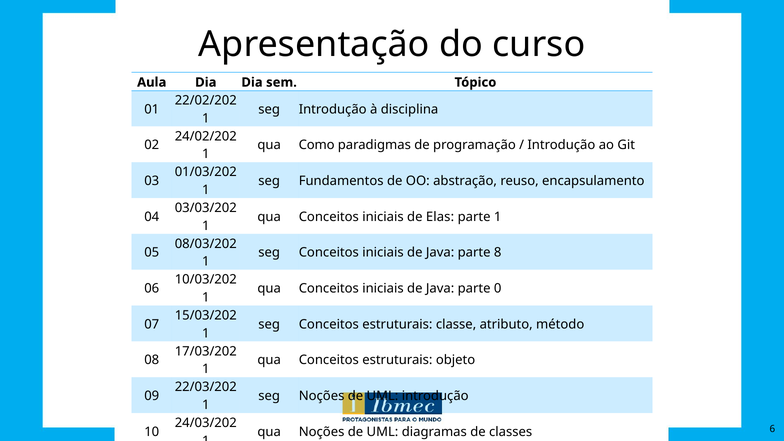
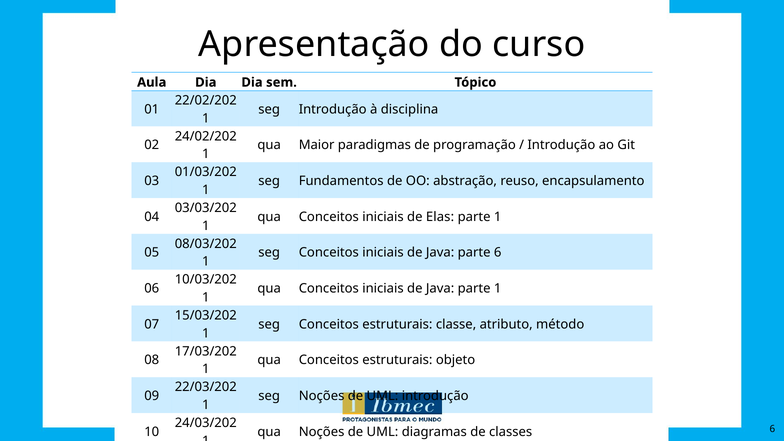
Como: Como -> Maior (317, 145)
parte 8: 8 -> 6 (498, 253)
Java parte 0: 0 -> 1 (498, 288)
